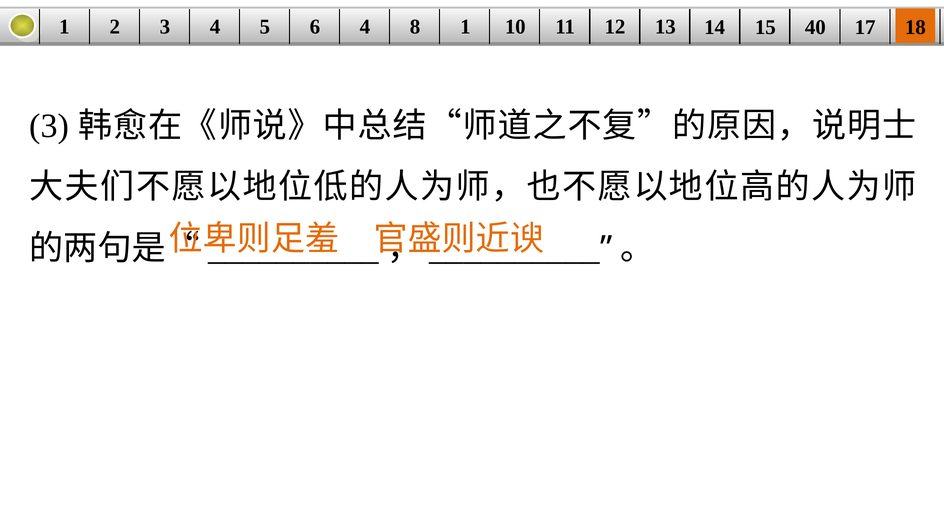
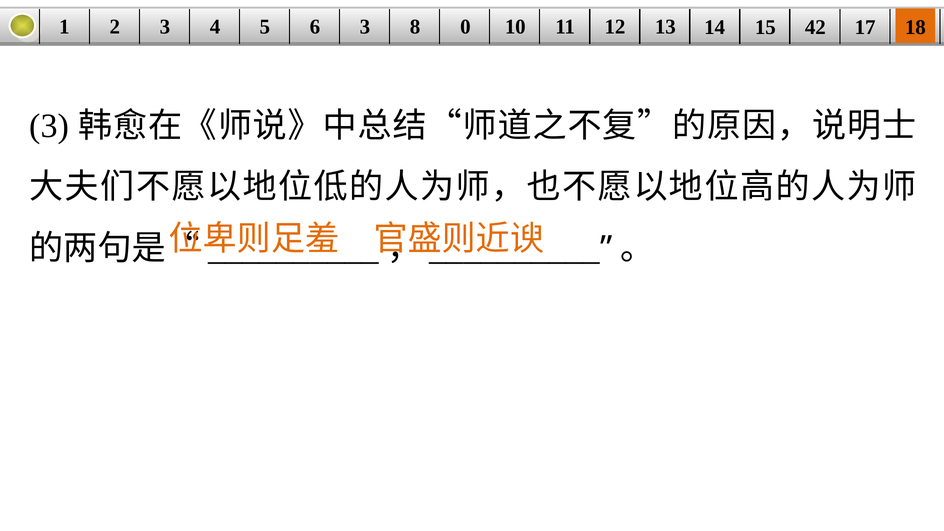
6 4: 4 -> 3 (365, 27)
8 1: 1 -> 0 (465, 27)
40: 40 -> 42 (815, 27)
